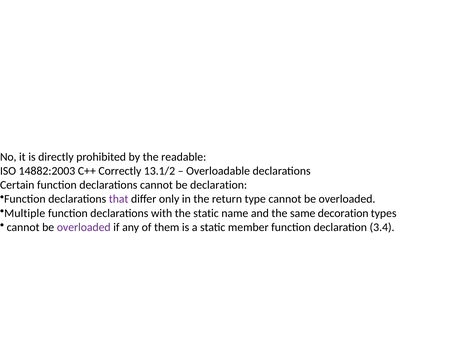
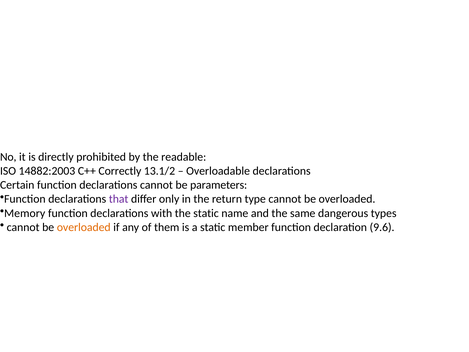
be declaration: declaration -> parameters (219, 185)
Multiple: Multiple -> Memory (25, 213)
decoration: decoration -> dangerous (343, 213)
overloaded colour: purple -> orange (84, 227)
3.4: 3.4 -> 9.6 (382, 227)
